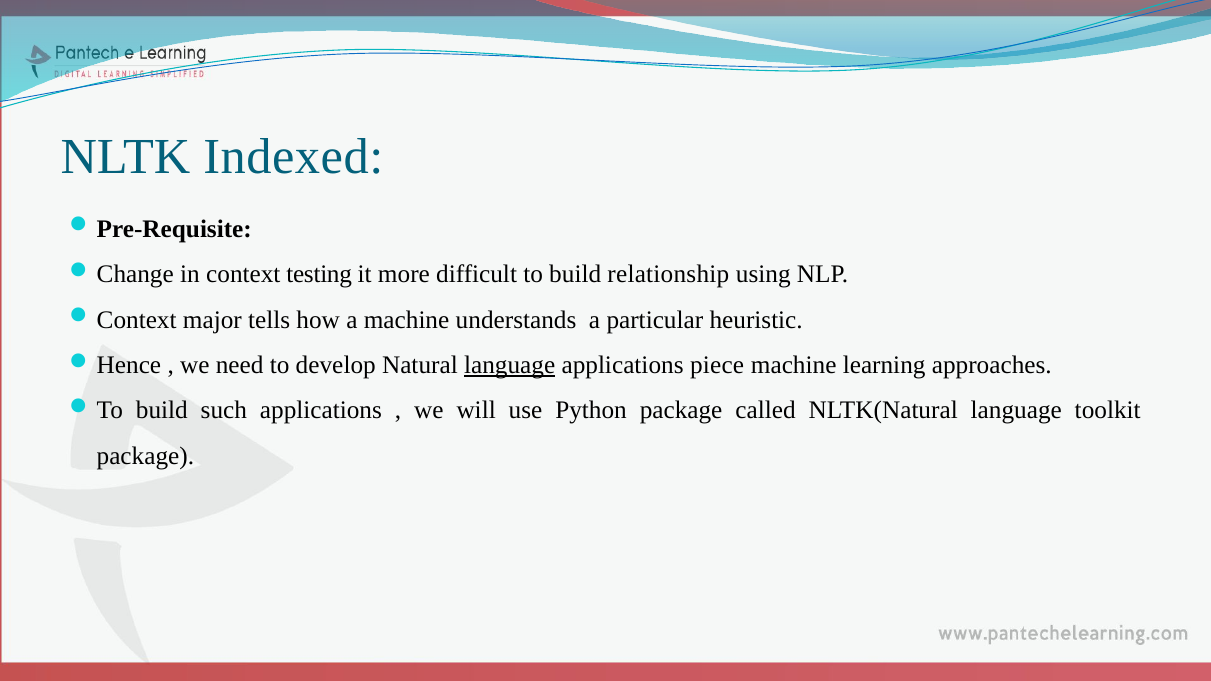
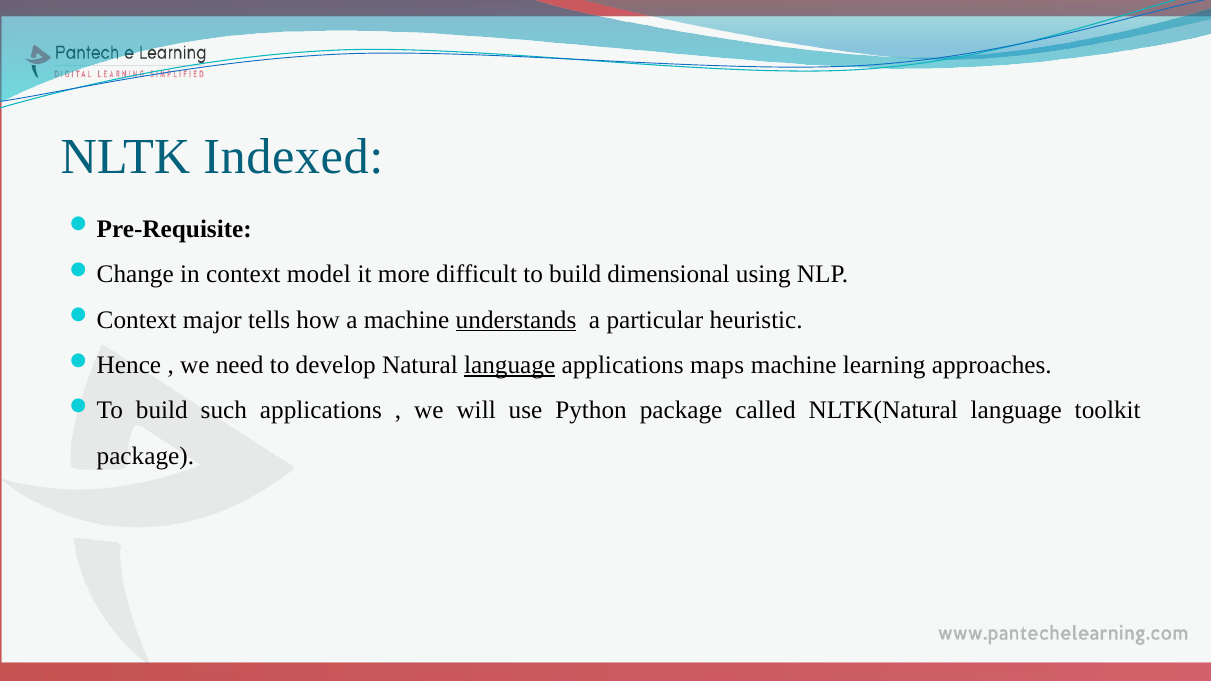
testing: testing -> model (319, 274)
relationship: relationship -> dimensional (669, 274)
understands underline: none -> present (516, 320)
piece: piece -> maps (717, 365)
